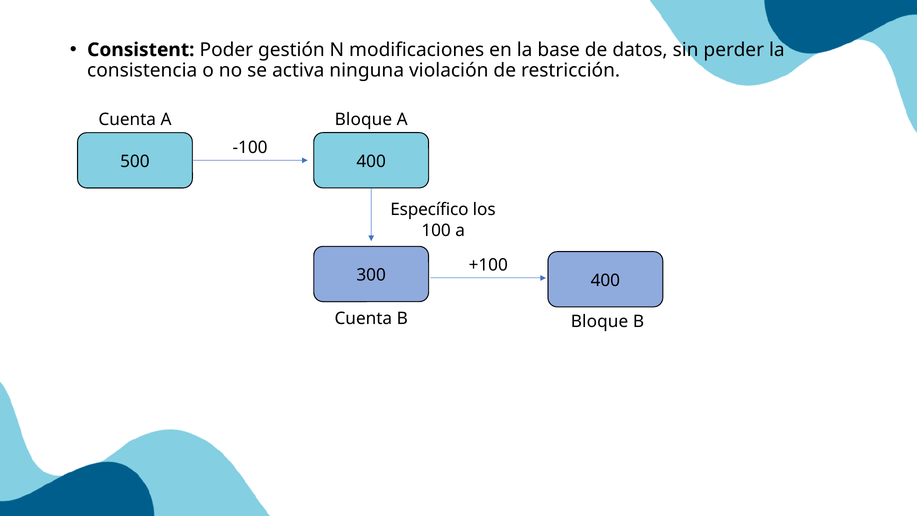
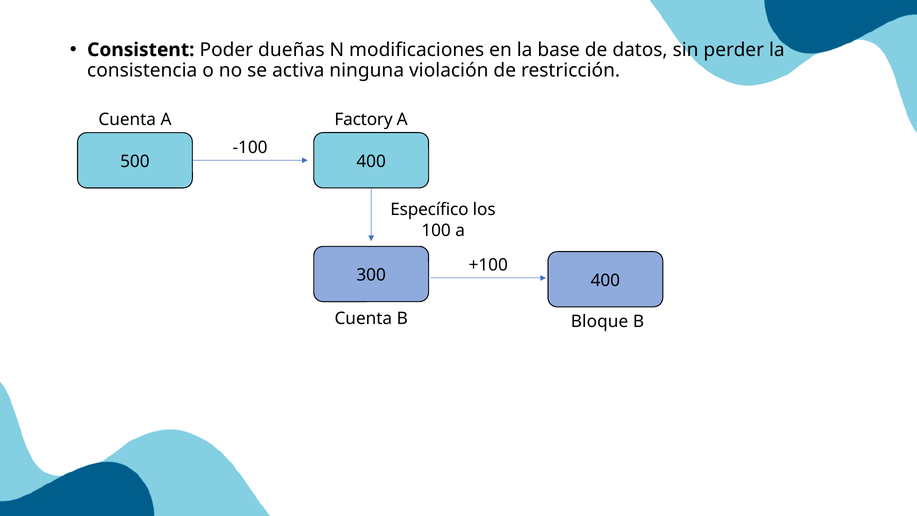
gestión: gestión -> dueñas (291, 50)
Bloque: Bloque -> Factory (364, 120)
